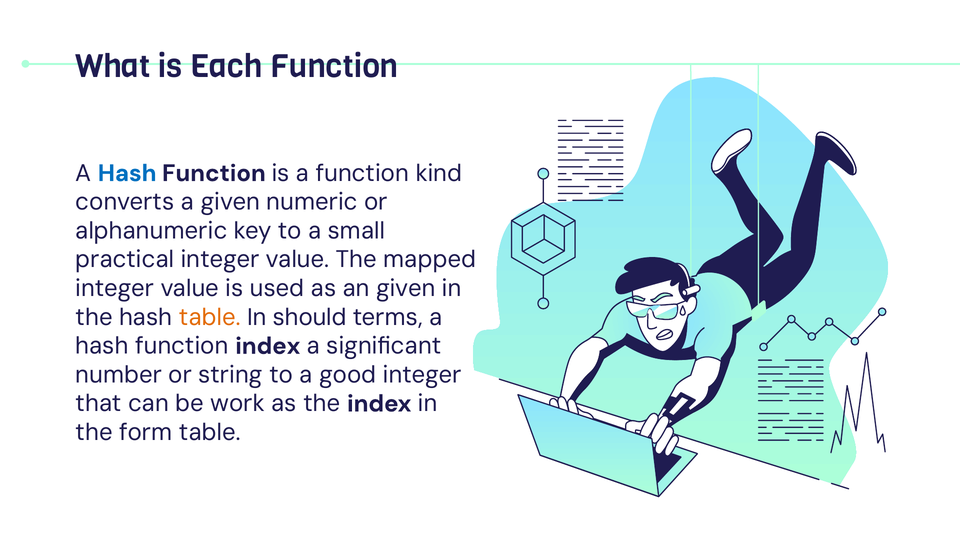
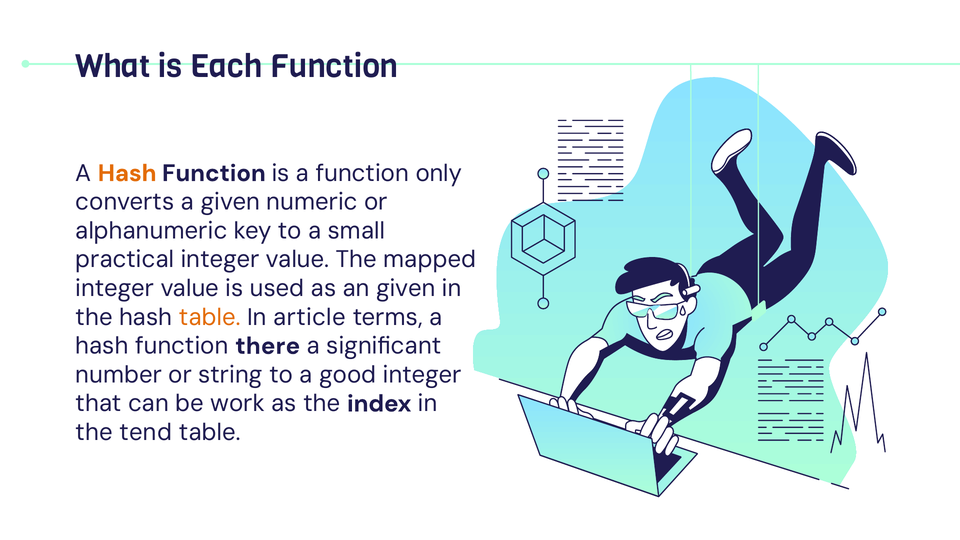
Hash colour: blue -> orange (127, 173)
kind: kind -> only (439, 173)
should: should -> article (309, 317)
function index: index -> there (268, 346)
form: form -> tend (146, 432)
